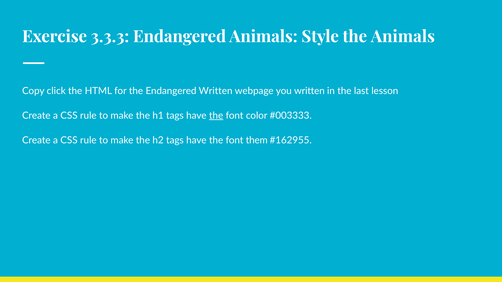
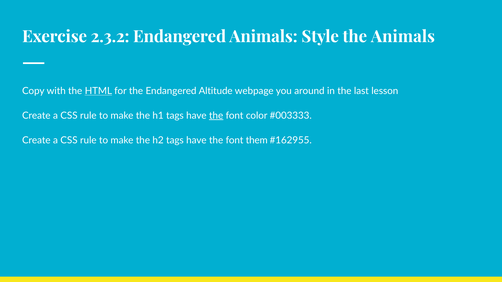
3.3.3: 3.3.3 -> 2.3.2 (110, 37)
click: click -> with (56, 91)
HTML underline: none -> present (98, 91)
Endangered Written: Written -> Altitude (216, 91)
you written: written -> around (309, 91)
